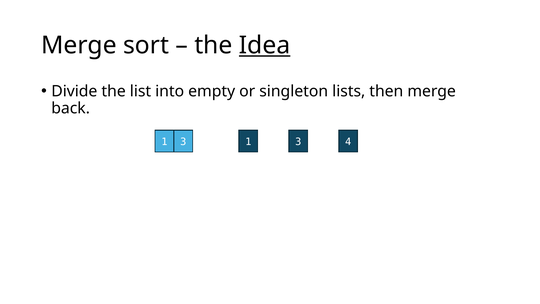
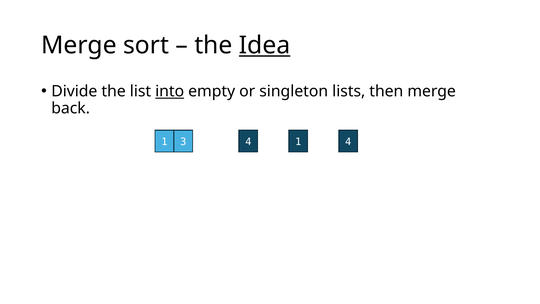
into underline: none -> present (170, 91)
1: 1 -> 4 (248, 142)
3 3: 3 -> 1 (298, 142)
